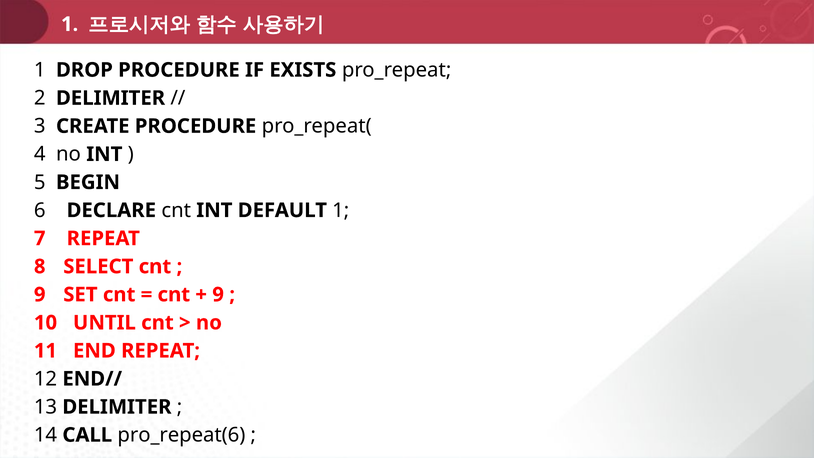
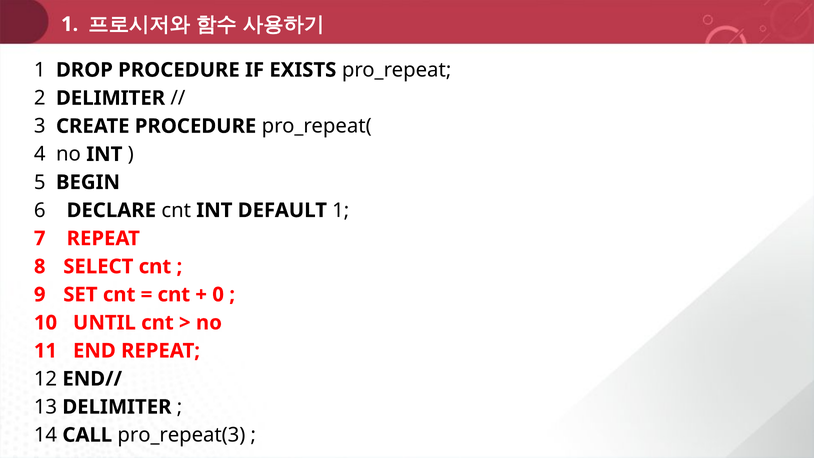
9: 9 -> 0 (218, 295)
pro_repeat(6: pro_repeat(6 -> pro_repeat(3 (181, 435)
